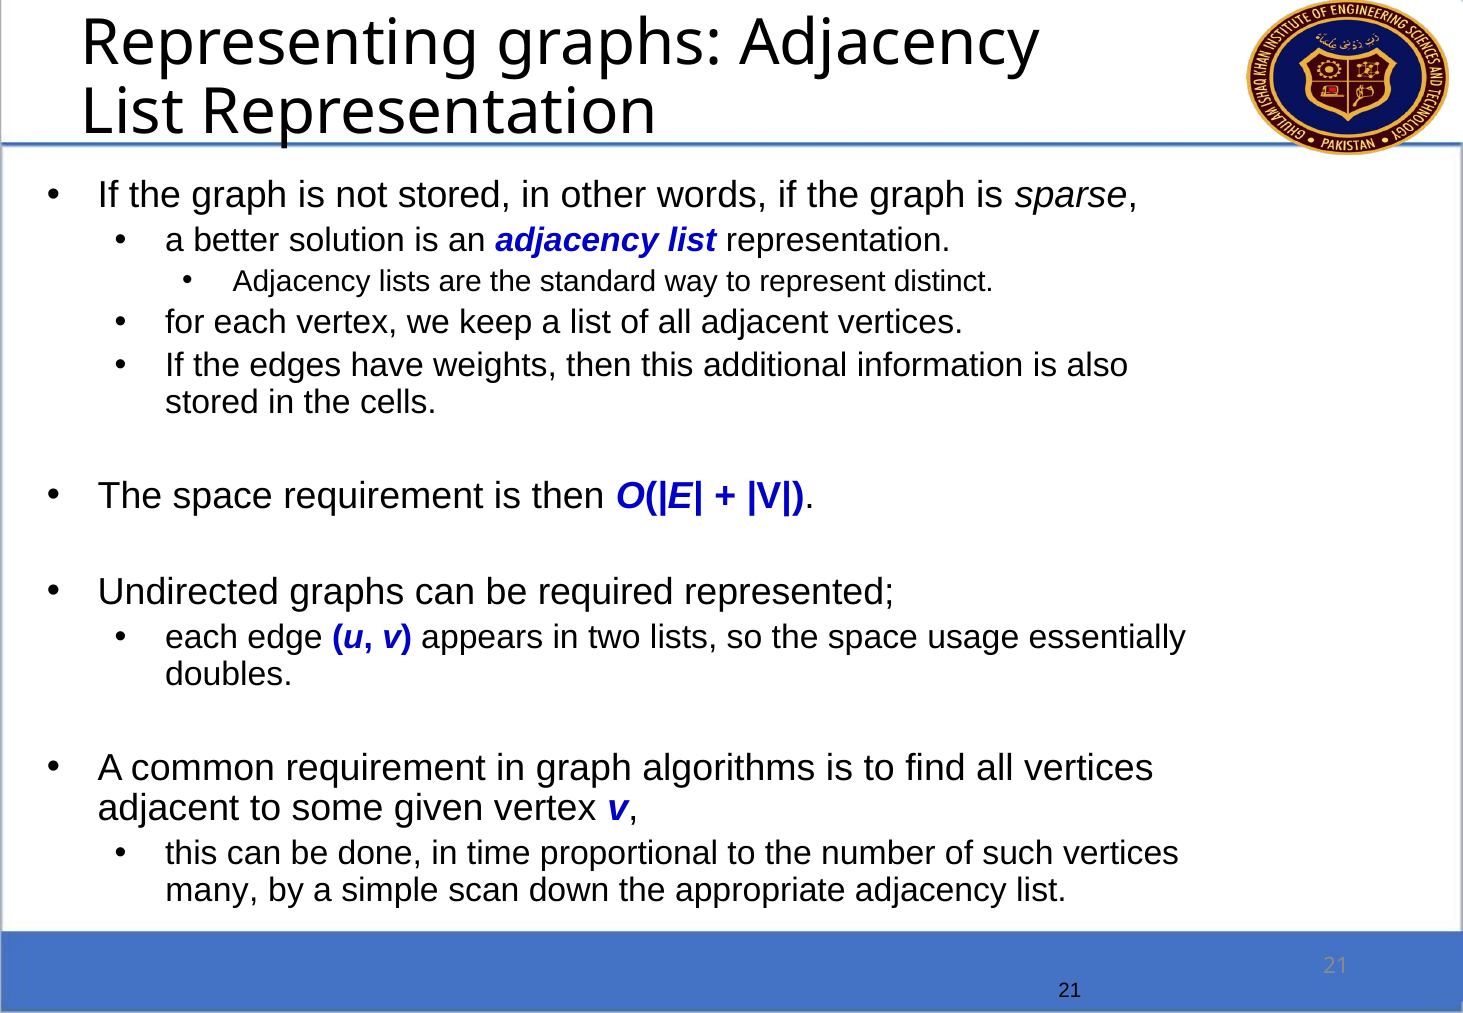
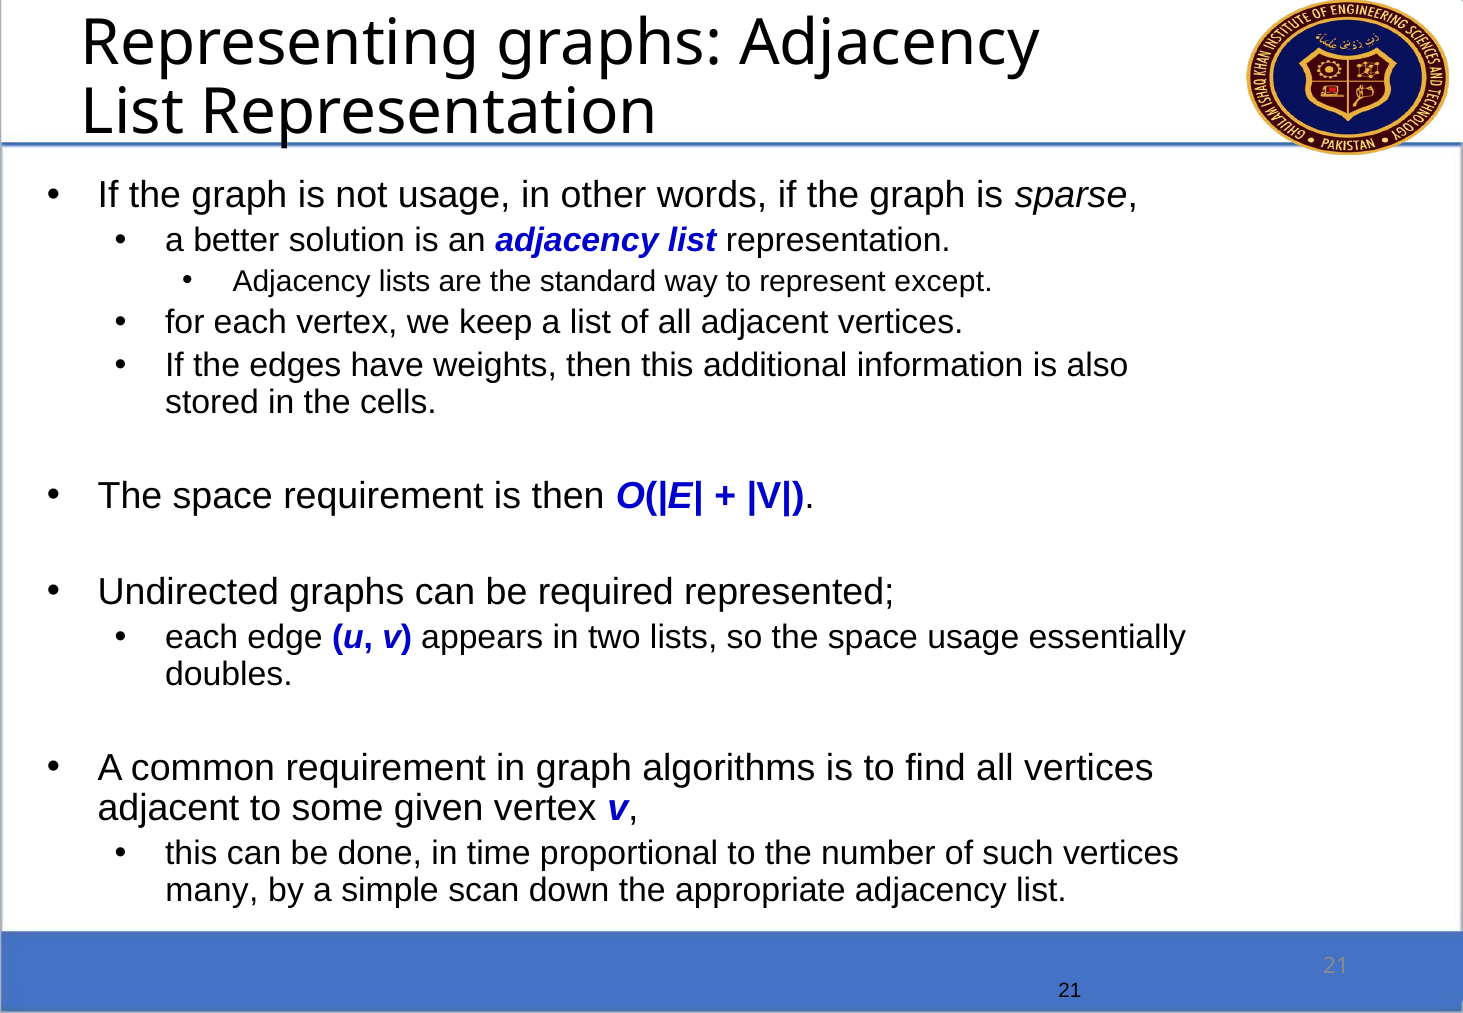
not stored: stored -> usage (454, 195)
distinct: distinct -> except (944, 281)
